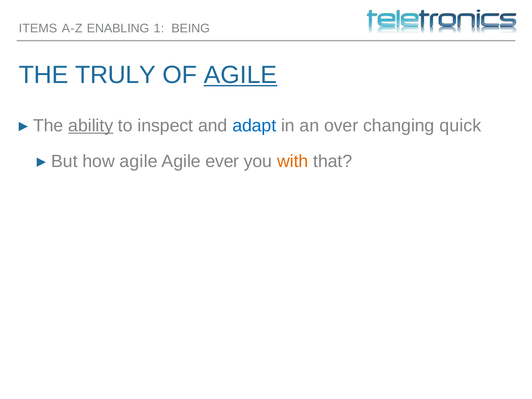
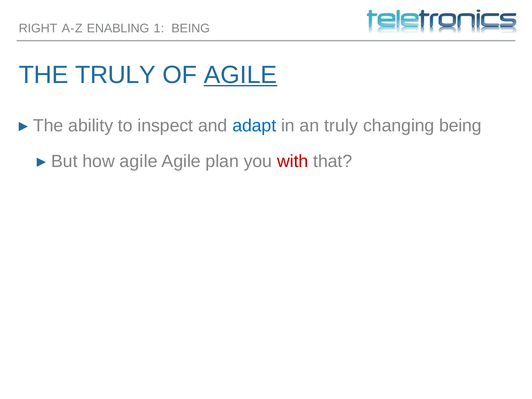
ITEMS: ITEMS -> RIGHT (38, 28)
ability underline: present -> none (91, 126)
an over: over -> truly (341, 126)
changing quick: quick -> being (460, 126)
ever: ever -> plan (222, 161)
with colour: orange -> red (293, 161)
